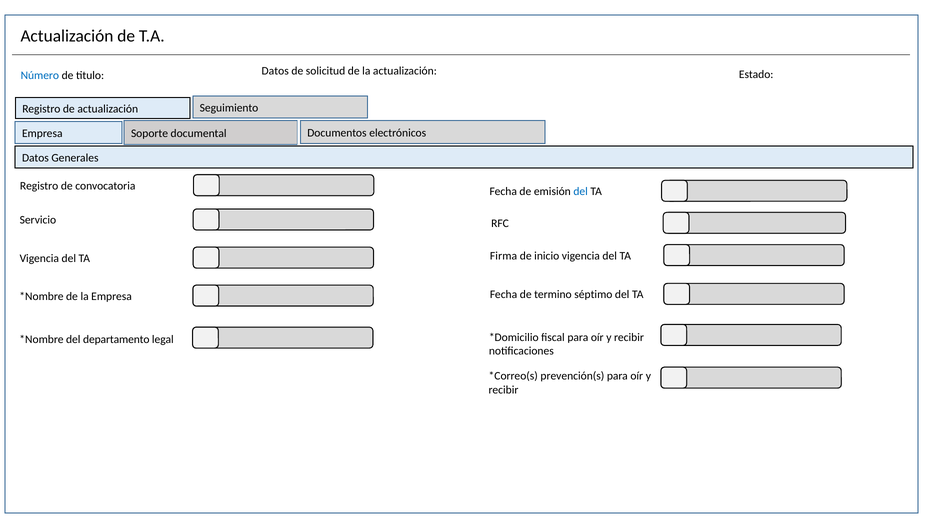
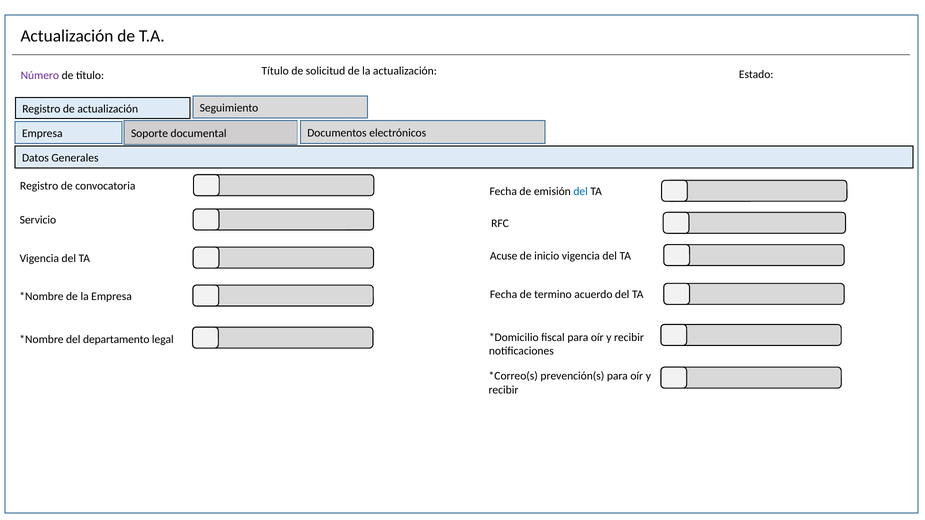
Número colour: blue -> purple (40, 75)
titulo Datos: Datos -> Título (275, 71)
Firma: Firma -> Acuse (504, 256)
séptimo: séptimo -> acuerdo (593, 295)
